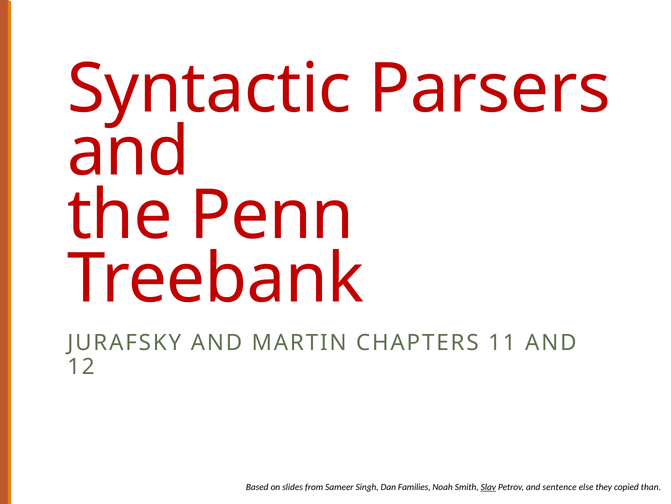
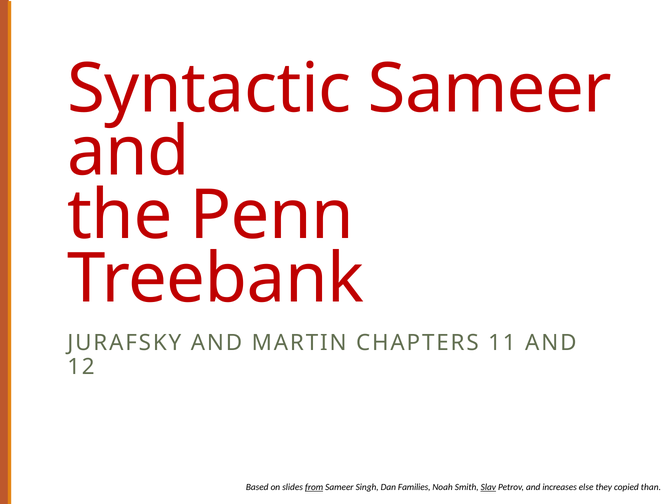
Syntactic Parsers: Parsers -> Sameer (490, 89)
from underline: none -> present (314, 486)
sentence: sentence -> increases (560, 486)
